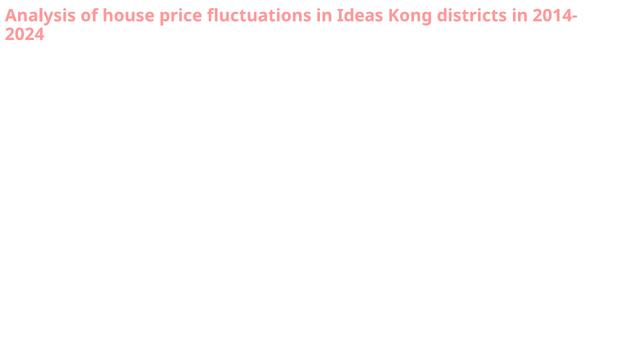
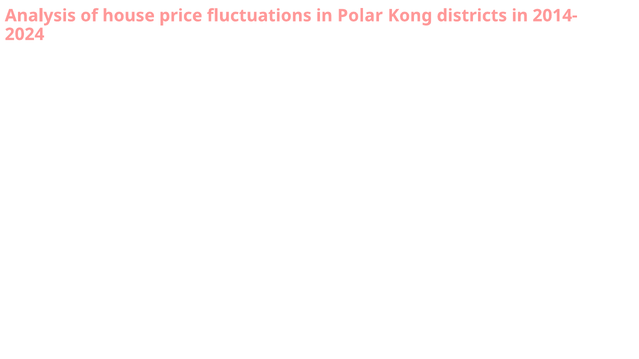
Ideas: Ideas -> Polar (360, 16)
